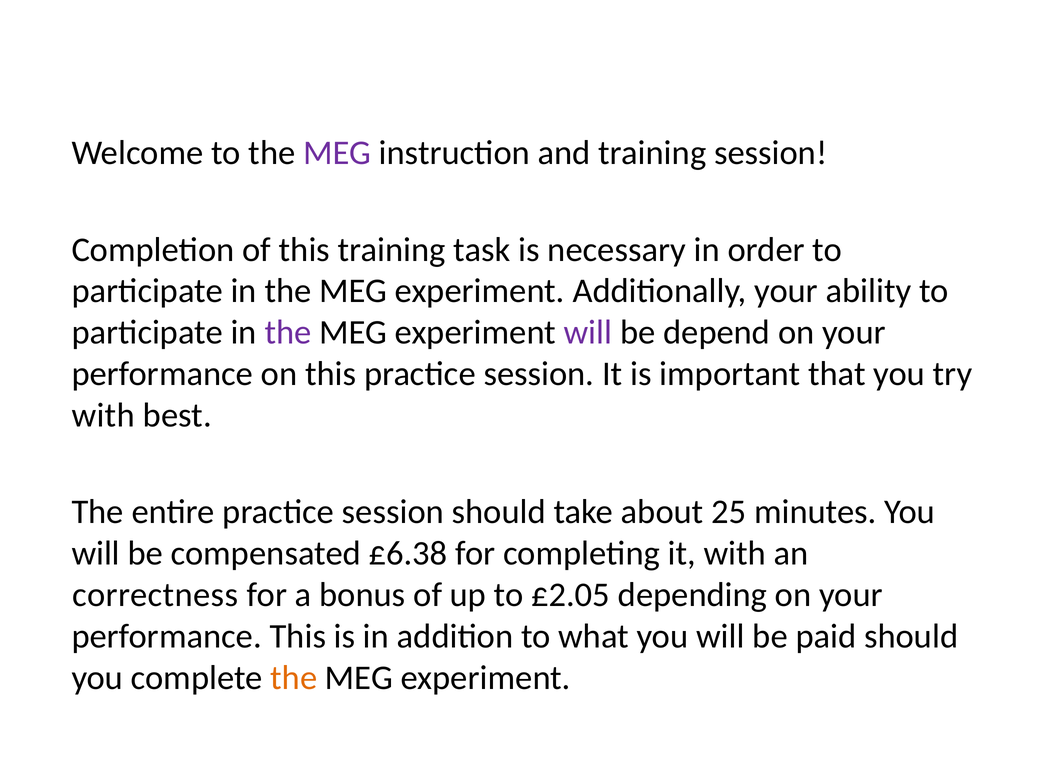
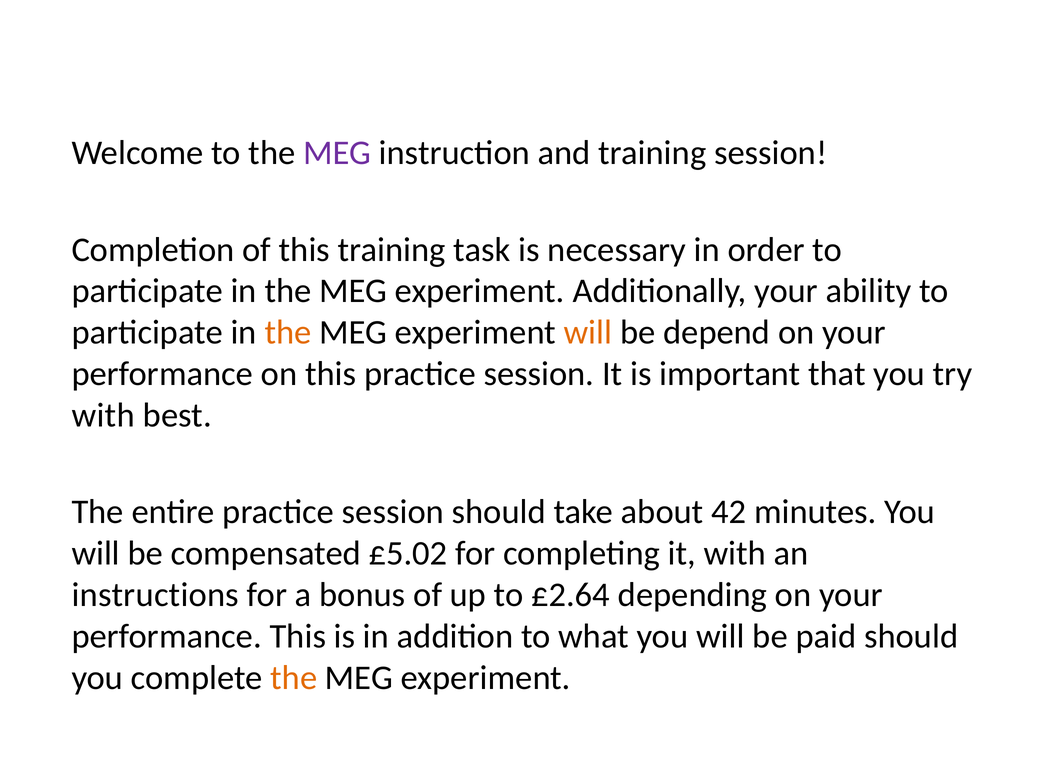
the colour: purple -> orange (288, 333)
will colour: purple -> orange (588, 333)
25: 25 -> 42 (729, 513)
£6.38: £6.38 -> £5.02 (408, 554)
correctness: correctness -> instructions (155, 596)
£2.05: £2.05 -> £2.64 (571, 596)
